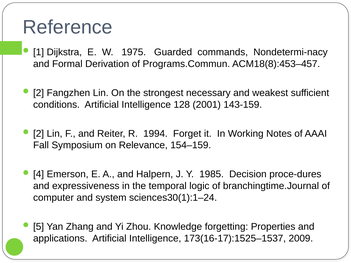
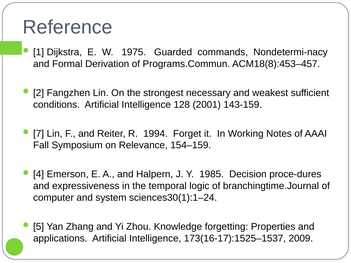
2: 2 -> 7 (39, 134)
